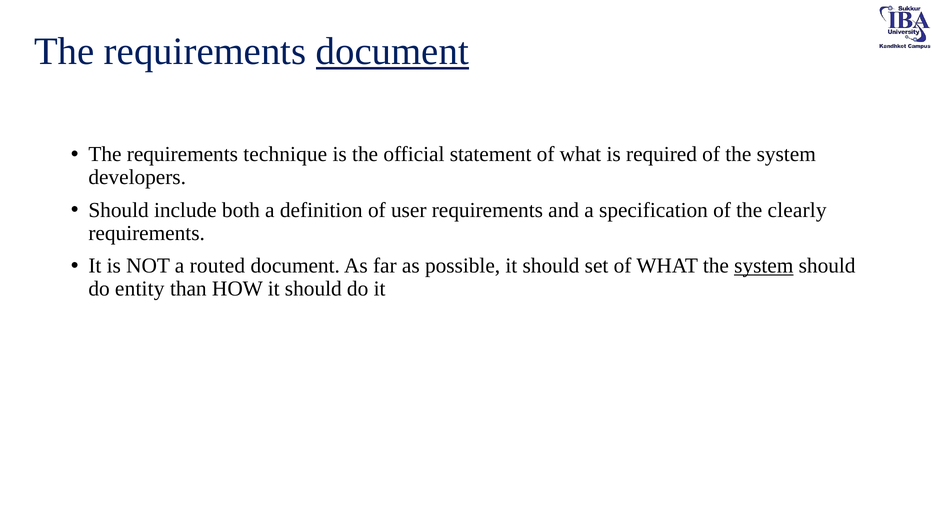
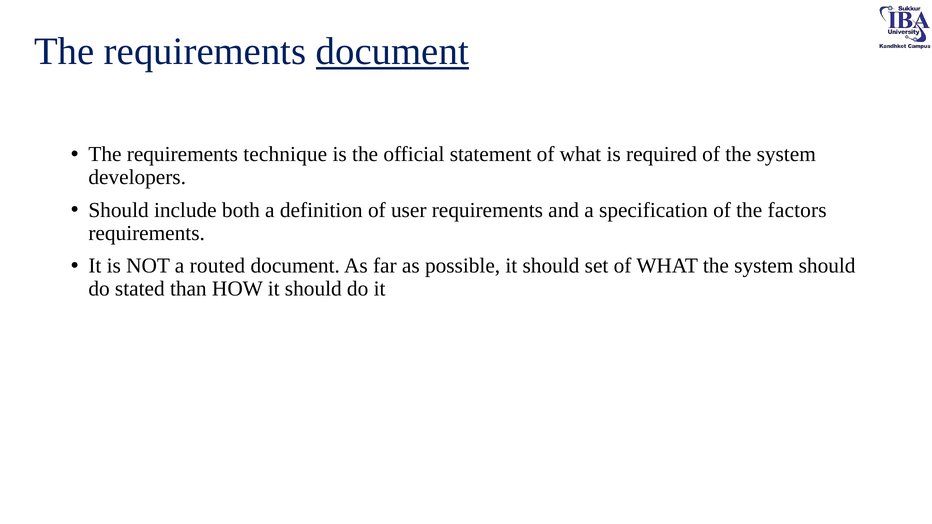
clearly: clearly -> factors (797, 210)
system underline: present -> none (764, 266)
entity: entity -> stated (140, 289)
